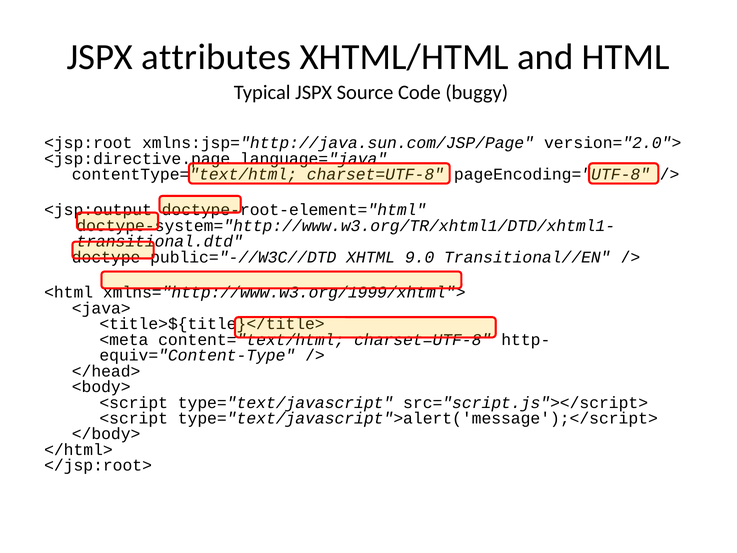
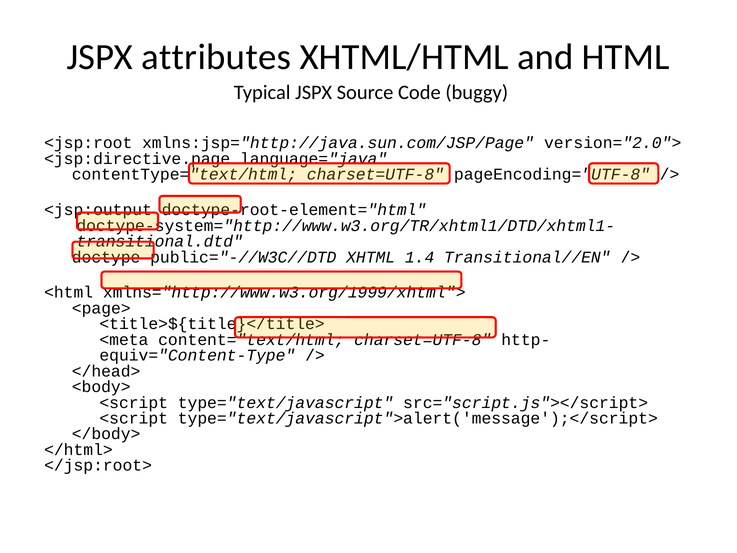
9.0: 9.0 -> 1.4 (420, 257)
<java>: <java> -> <page> (101, 308)
